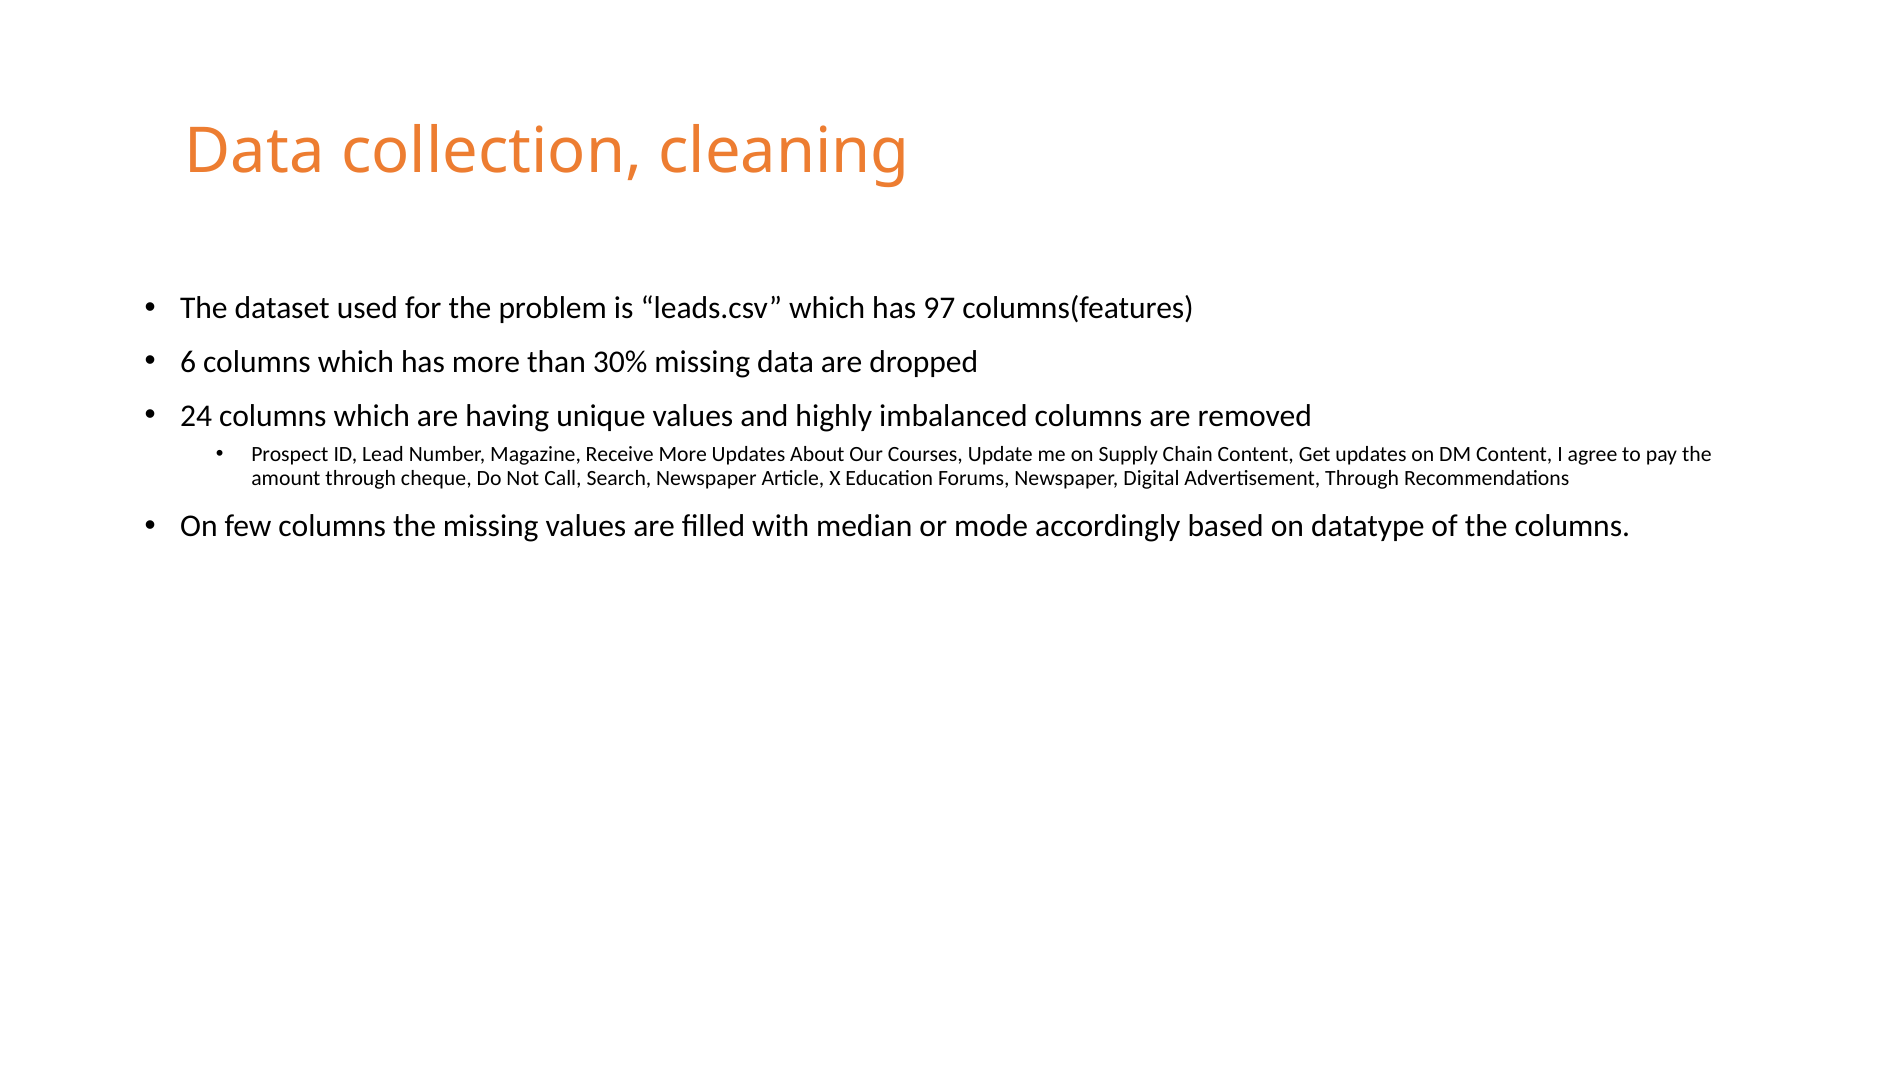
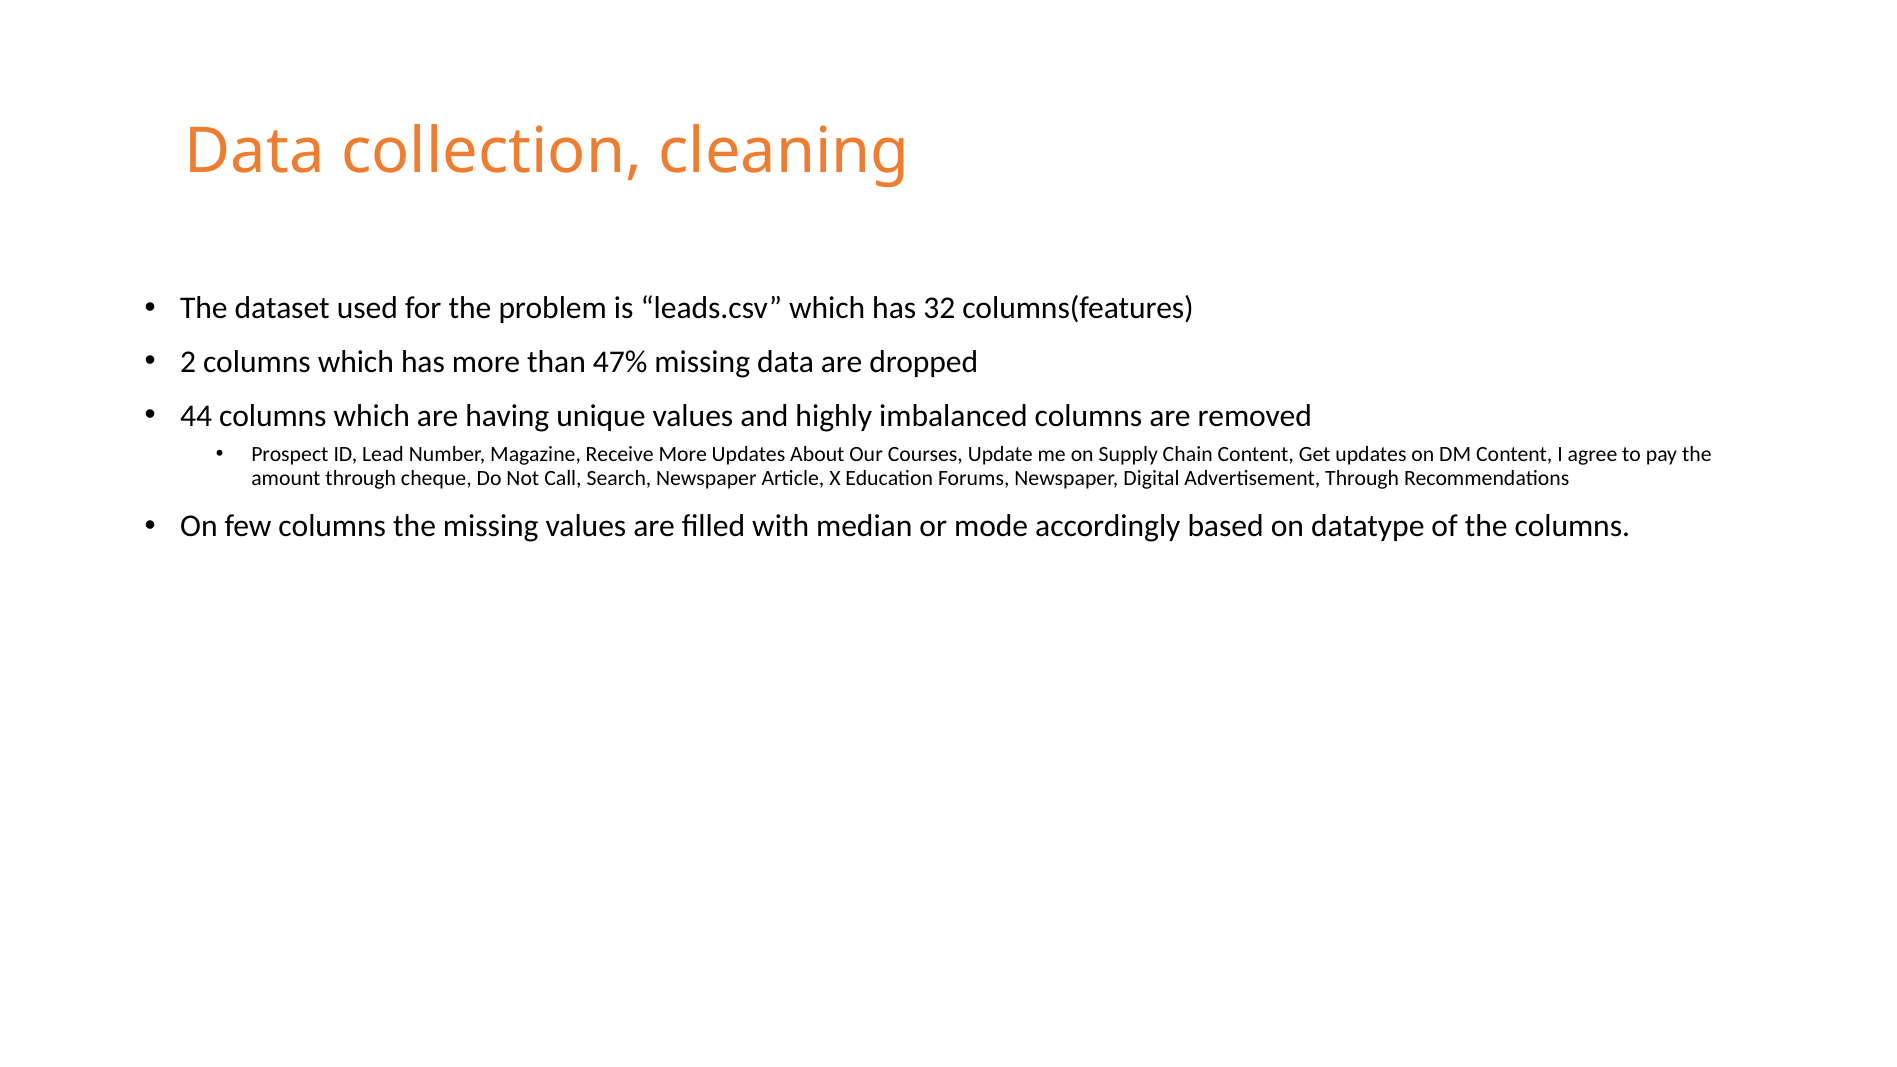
97: 97 -> 32 (939, 308)
6: 6 -> 2 (188, 362)
30%: 30% -> 47% (620, 362)
24: 24 -> 44 (196, 416)
